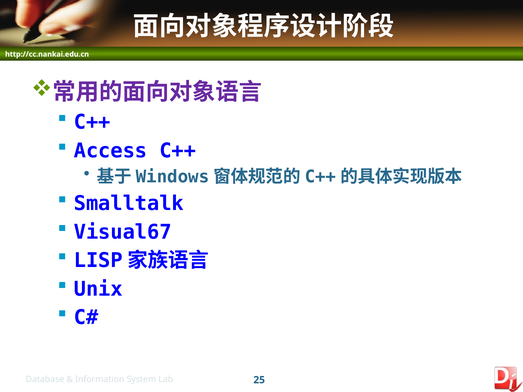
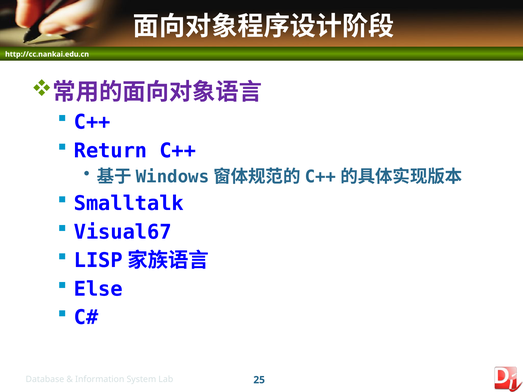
Access: Access -> Return (111, 151)
Unix: Unix -> Else (98, 289)
